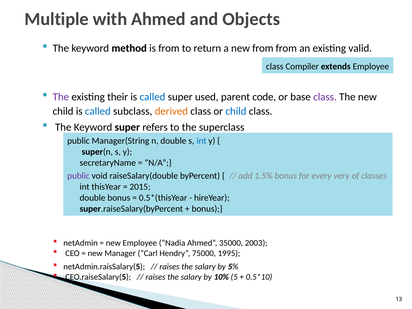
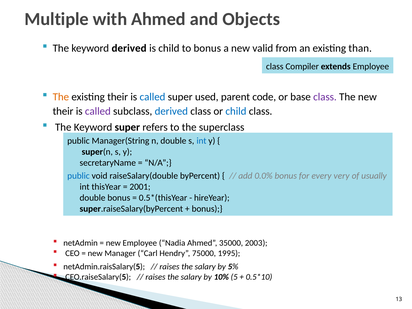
keyword method: method -> derived (129, 48)
is from: from -> child (169, 48)
to return: return -> bonus (207, 48)
new from: from -> valid (263, 48)
valid: valid -> than (360, 48)
The colour: purple -> orange (61, 97)
child: child -> their (63, 111)
called colour: blue -> purple (98, 111)
derived colour: orange -> blue (171, 111)
public colour: purple -> blue (78, 176)
1.5%: 1.5% -> 0.0% (264, 176)
classes: classes -> usually (374, 176)
2015: 2015 -> 2001 (140, 187)
